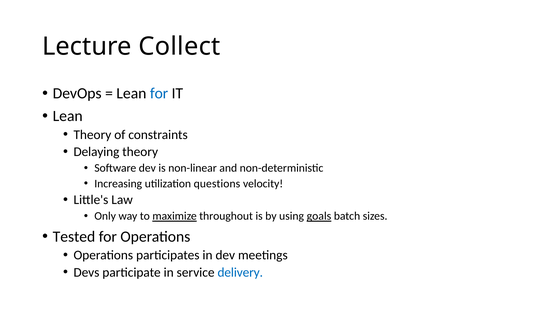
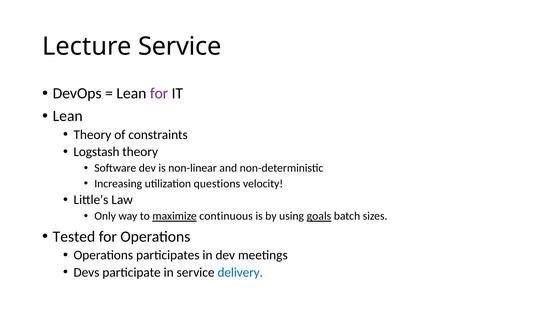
Lecture Collect: Collect -> Service (180, 47)
for colour: blue -> purple (159, 94)
Delaying: Delaying -> Logstash (96, 152)
throughout: throughout -> continuous (226, 216)
